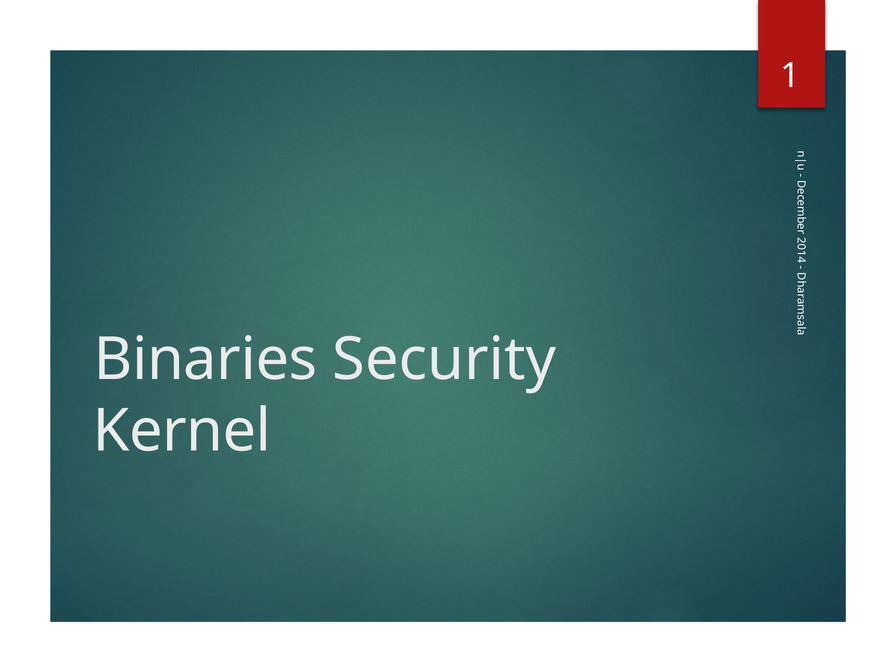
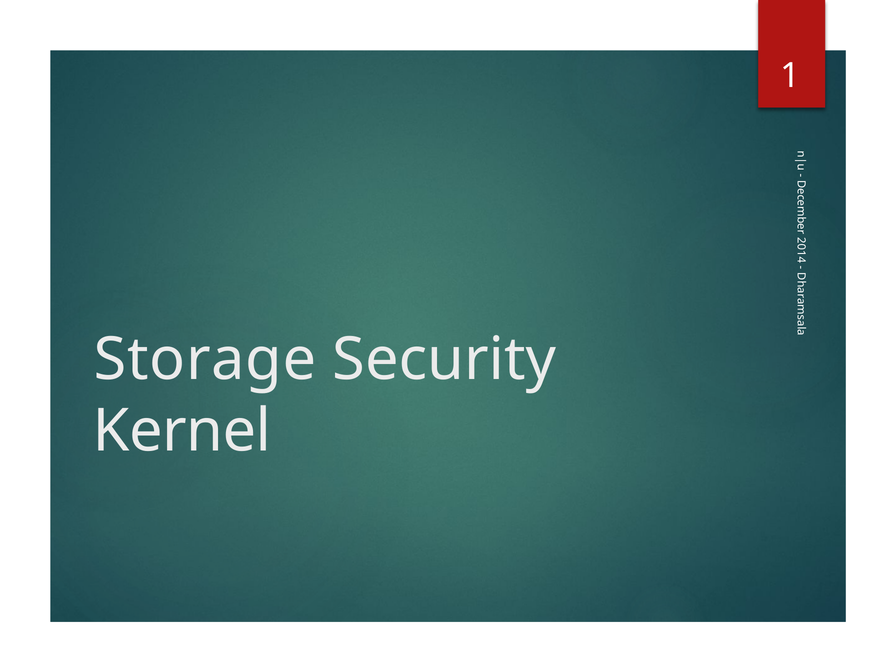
Binaries: Binaries -> Storage (205, 360)
